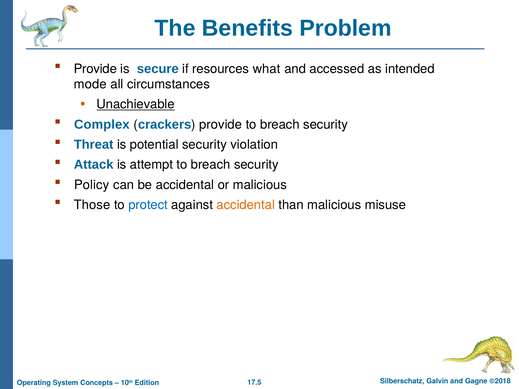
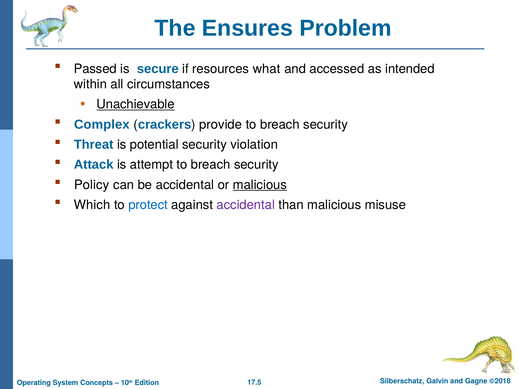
Benefits: Benefits -> Ensures (247, 28)
Provide: Provide -> Passed (95, 69)
mode: mode -> within (90, 84)
malicious underline: none -> present (260, 185)
Those: Those -> Which (92, 205)
accidental colour: orange -> purple (246, 205)
